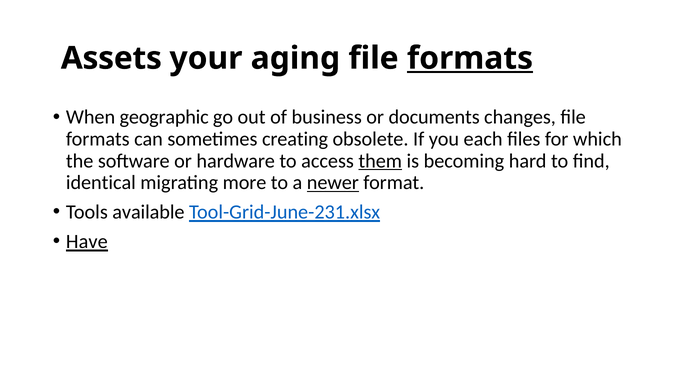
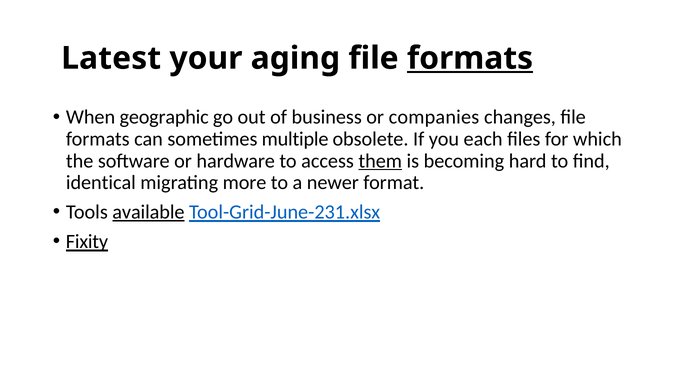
Assets: Assets -> Latest (111, 58)
documents: documents -> companies (434, 117)
creating: creating -> multiple (295, 139)
newer underline: present -> none (333, 183)
available underline: none -> present (148, 212)
Have: Have -> Fixity (87, 242)
